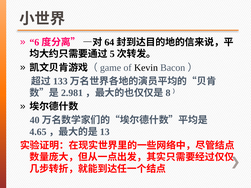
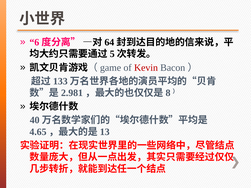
Kevin colour: black -> red (146, 68)
